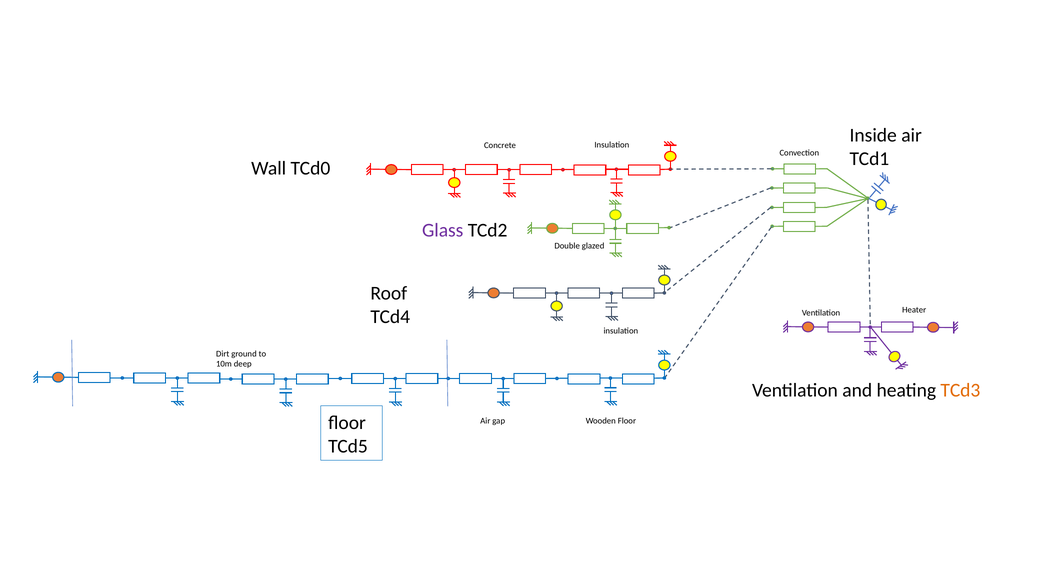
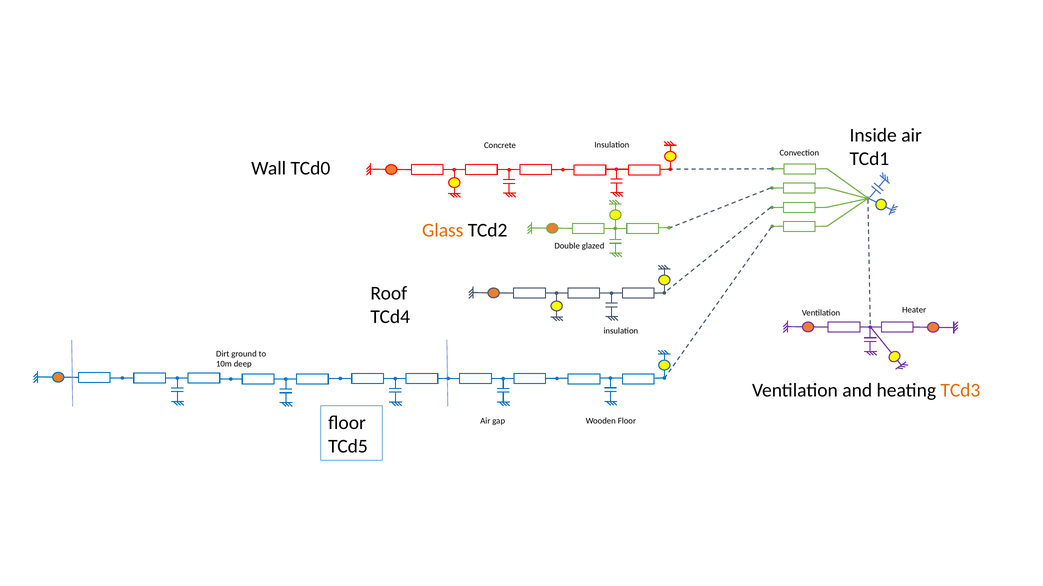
Glass colour: purple -> orange (443, 231)
